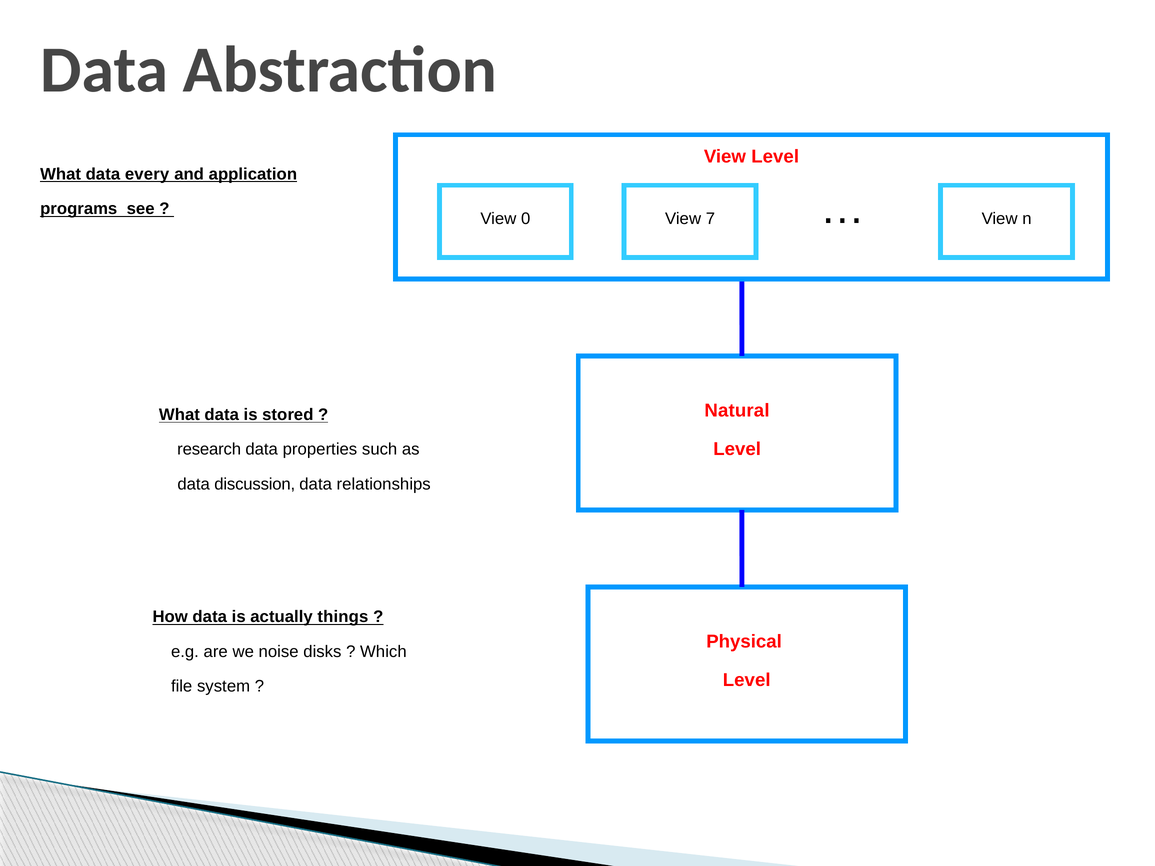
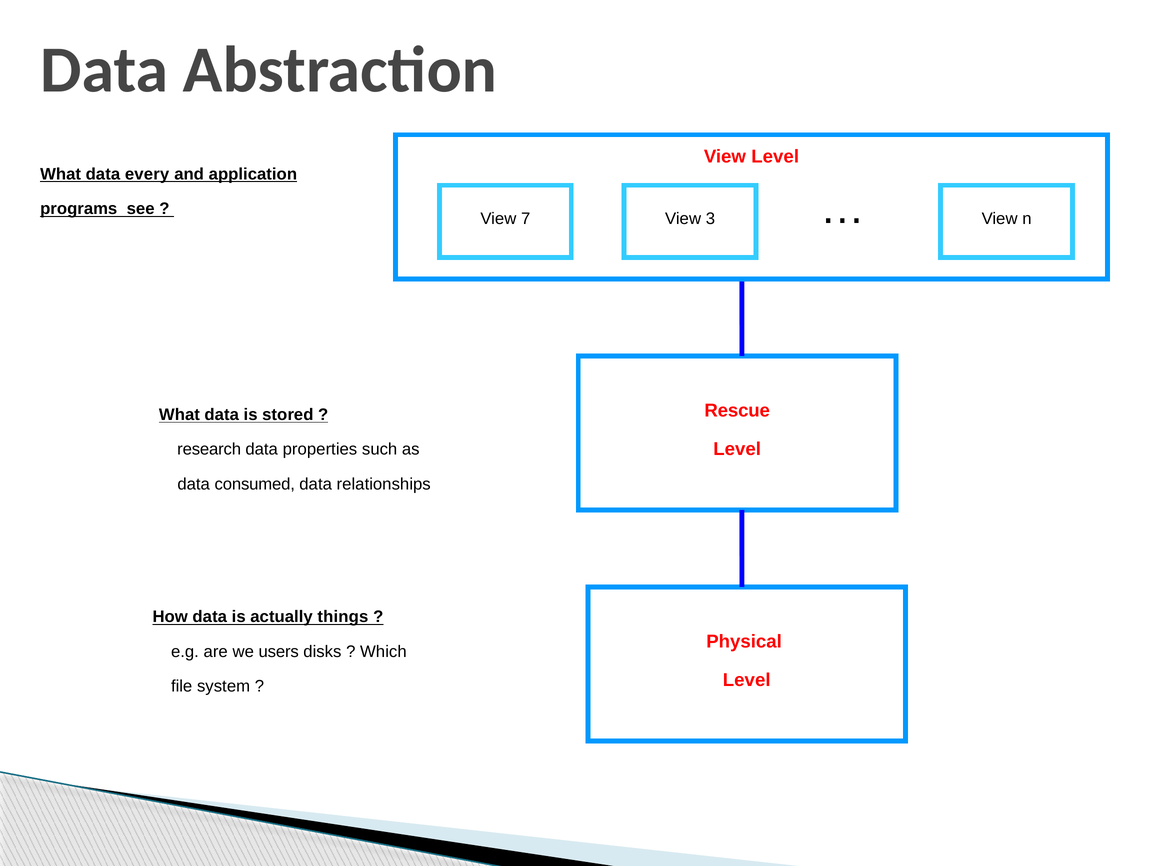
0: 0 -> 7 (526, 219)
7: 7 -> 3 (710, 219)
Natural: Natural -> Rescue (737, 411)
discussion: discussion -> consumed (255, 484)
noise: noise -> users (279, 652)
